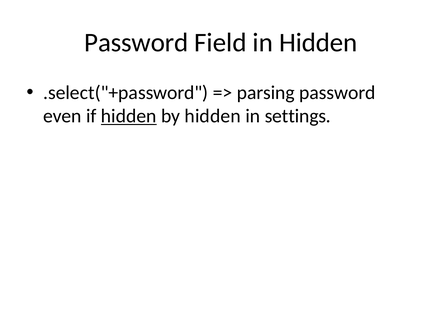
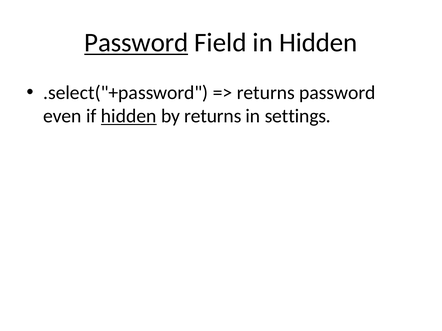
Password underline: none -> present (136, 43)
parsing: parsing -> returns (266, 93)
by hidden: hidden -> returns (213, 116)
